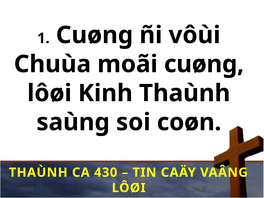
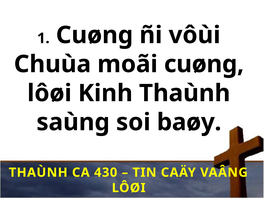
coøn: coøn -> baøy (189, 122)
